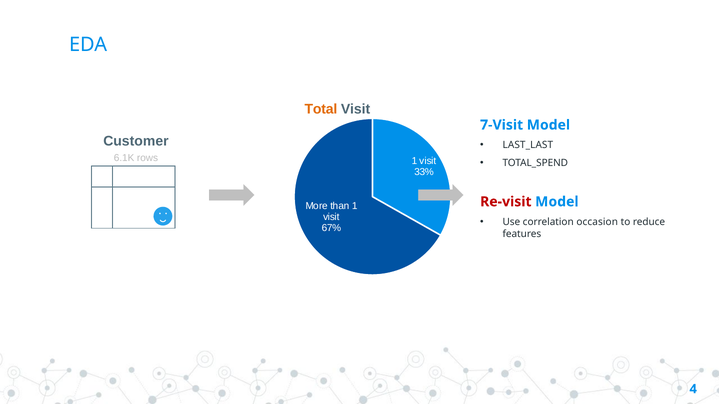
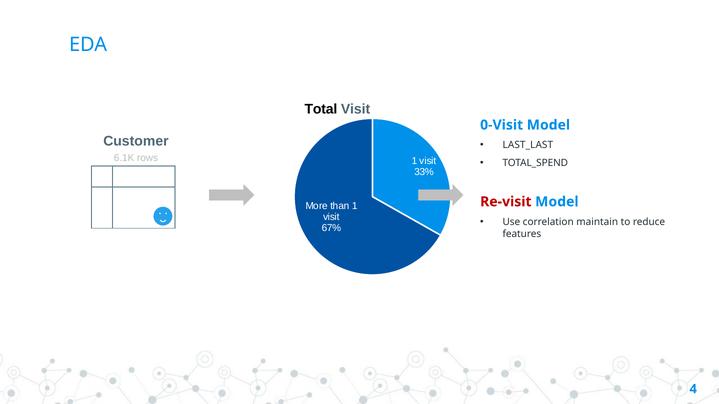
Total colour: orange -> black (321, 109)
7-Visit: 7-Visit -> 0-Visit (502, 125)
occasion: occasion -> maintain (597, 222)
